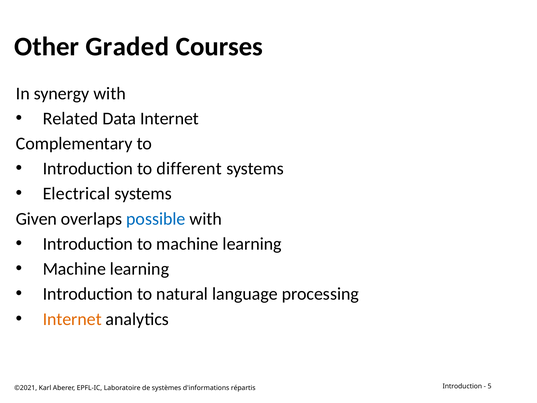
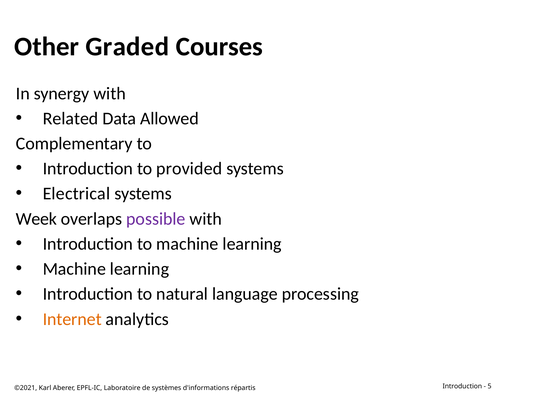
Data Internet: Internet -> Allowed (170, 118)
different: different -> provided (189, 169)
Given: Given -> Week (36, 219)
possible colour: blue -> purple (156, 219)
